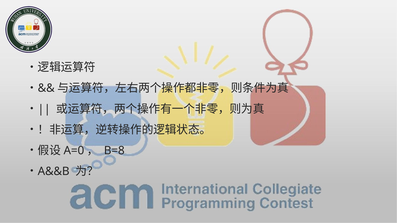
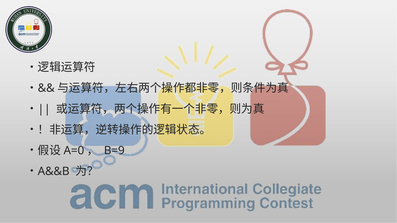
B=8: B=8 -> B=9 (114, 151)
